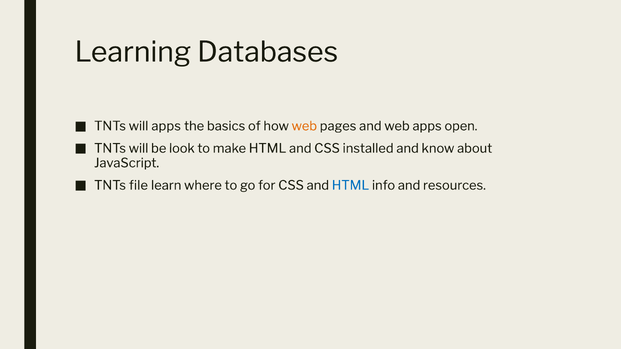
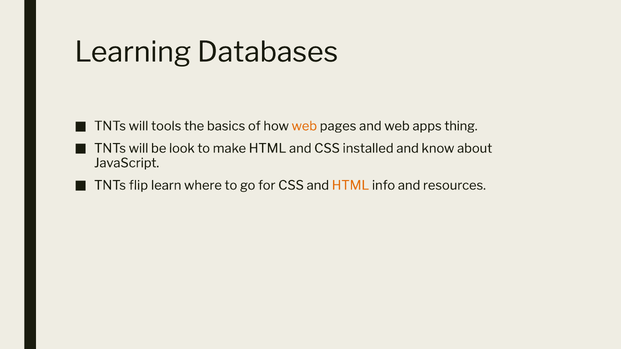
will apps: apps -> tools (166, 126)
open: open -> thing (461, 126)
file: file -> flip (138, 186)
HTML colour: blue -> orange (351, 186)
